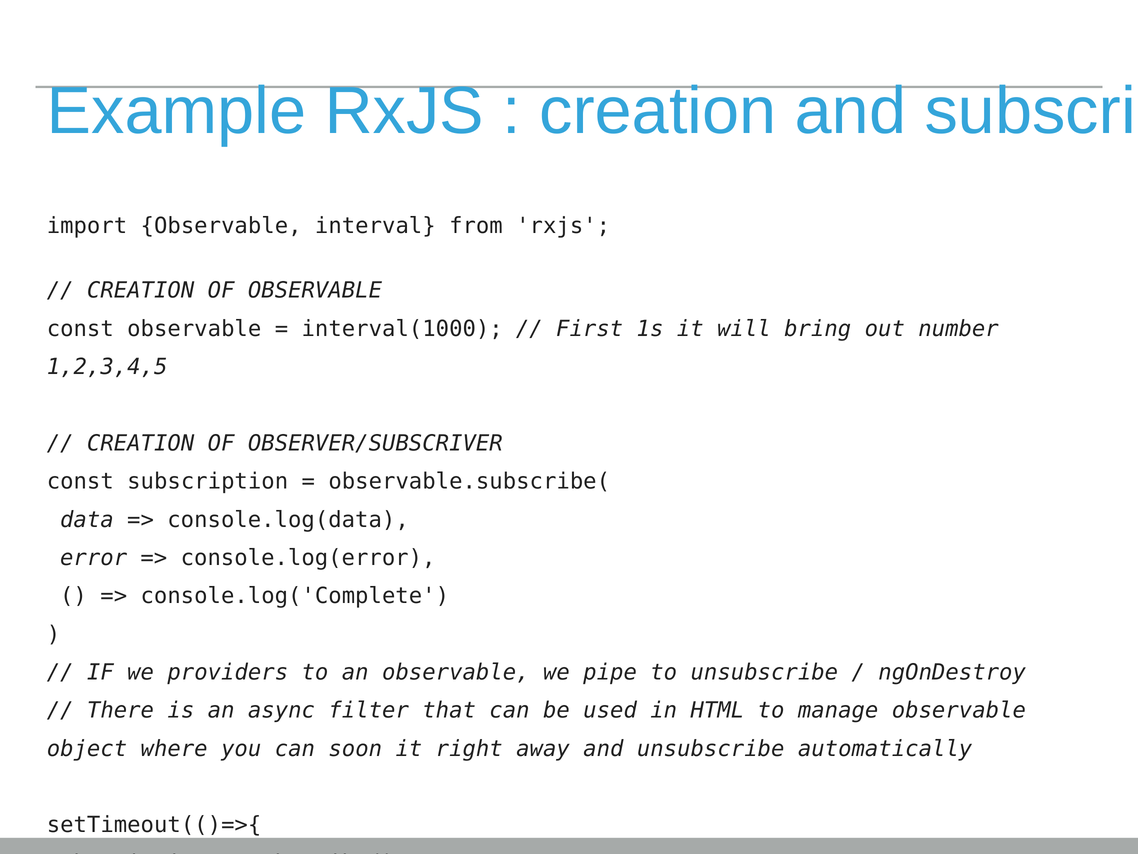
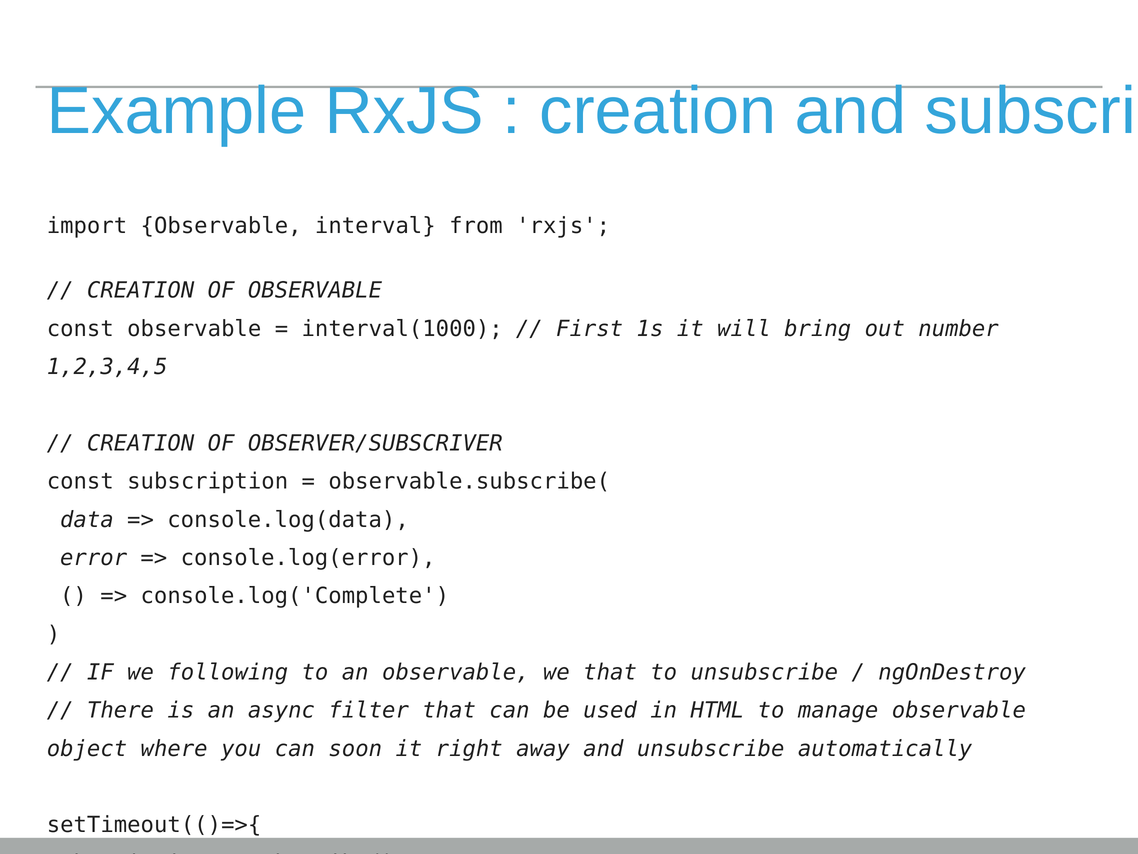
providers: providers -> following (228, 672)
we pipe: pipe -> that (610, 672)
